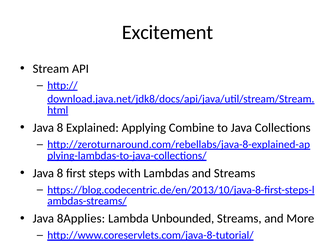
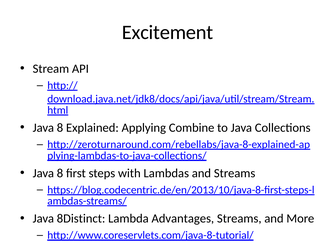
8Applies: 8Applies -> 8Distinct (81, 219)
Unbounded: Unbounded -> Advantages (183, 219)
